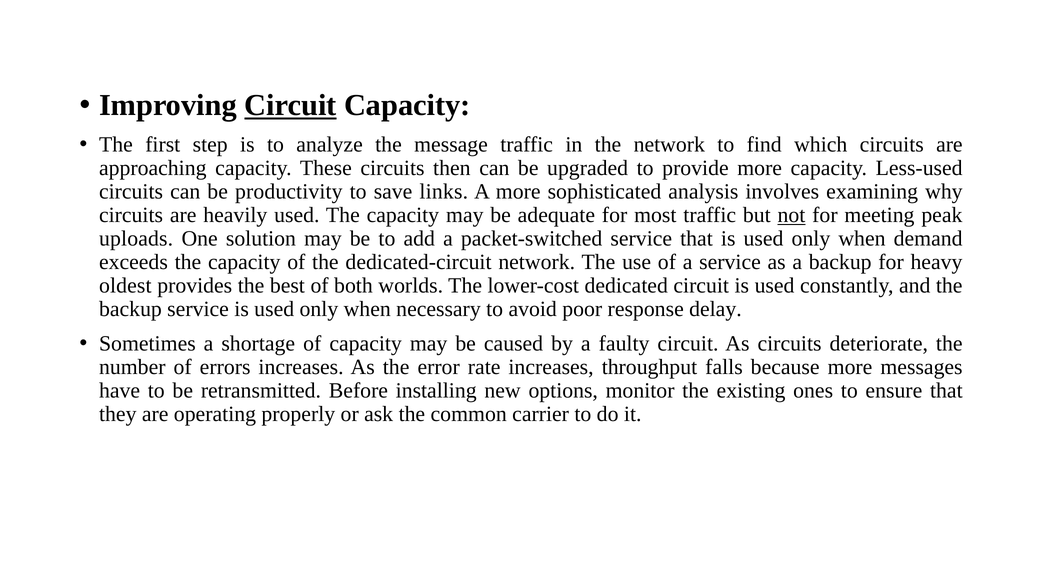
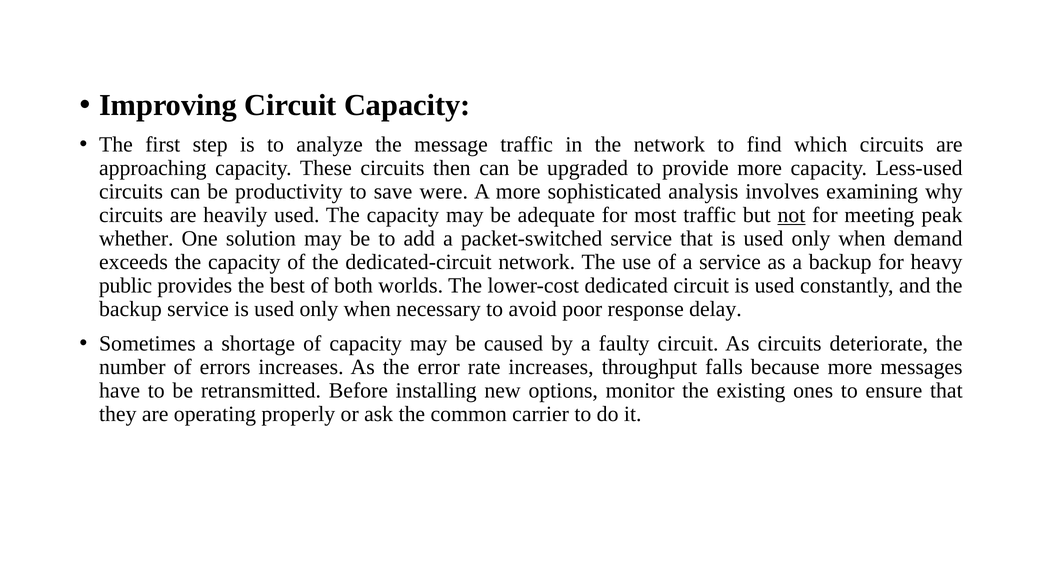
Circuit underline: present -> none (290, 105)
links: links -> were (444, 191)
uploads: uploads -> whether (136, 238)
oldest: oldest -> public (125, 285)
